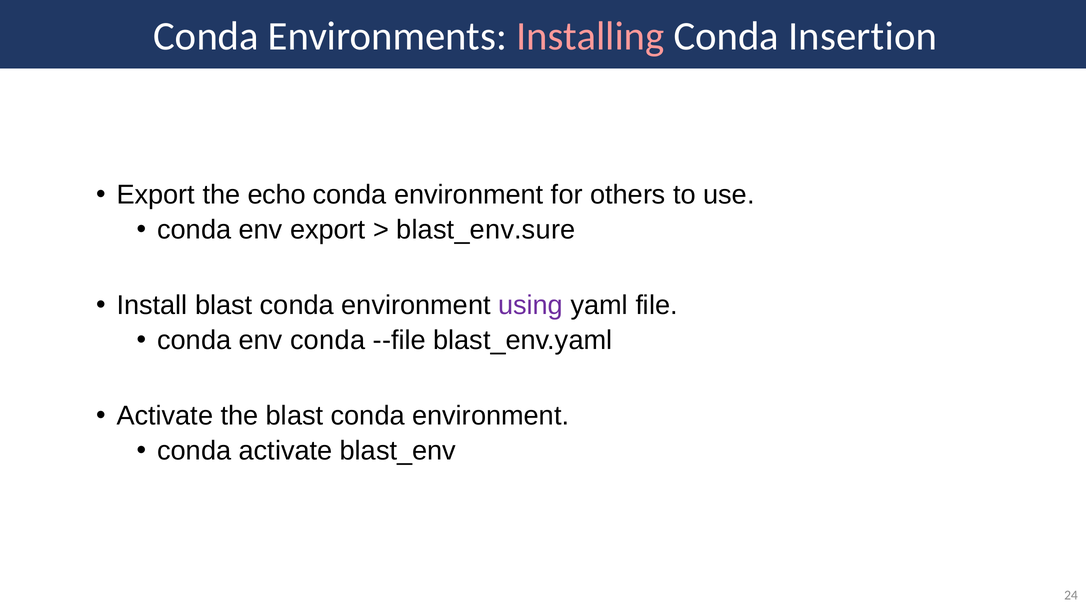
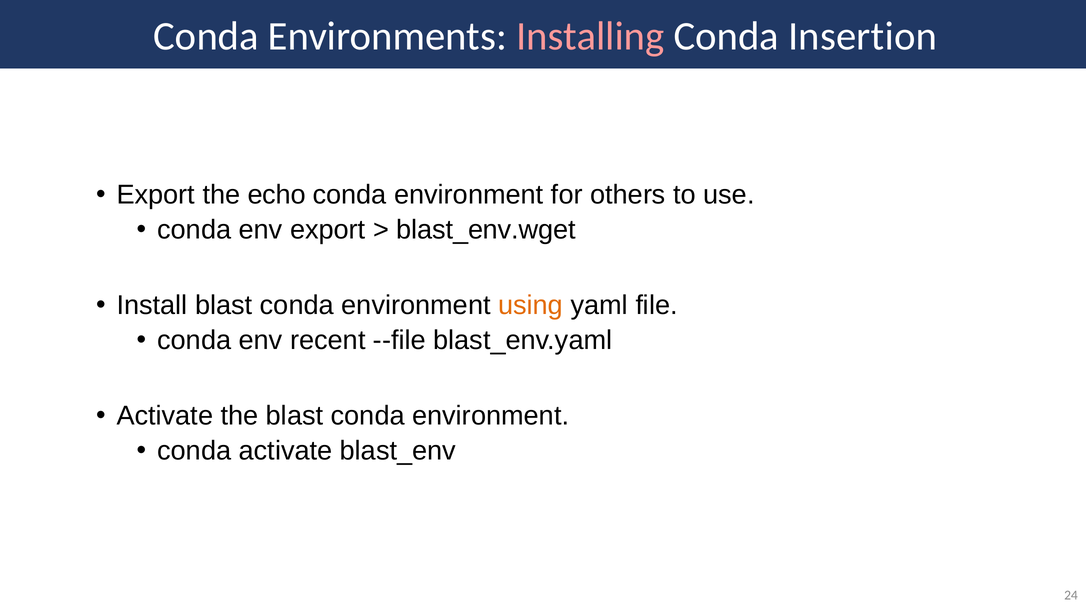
blast_env.sure: blast_env.sure -> blast_env.wget (486, 230)
using colour: purple -> orange (531, 305)
env conda: conda -> recent (328, 340)
